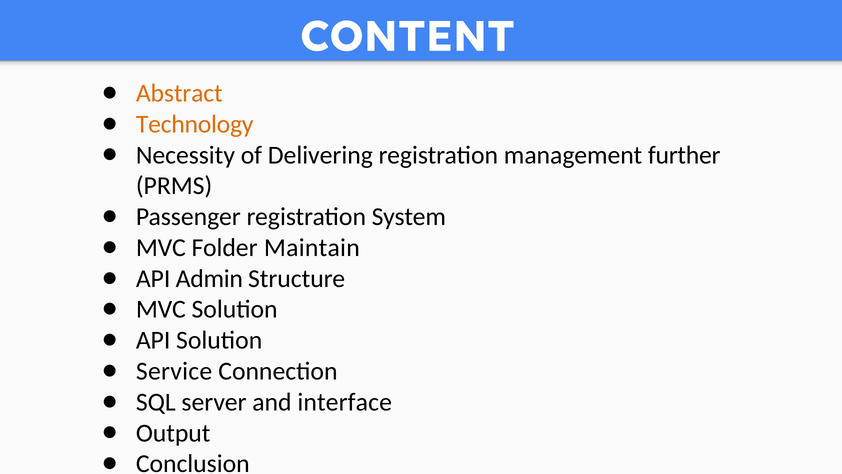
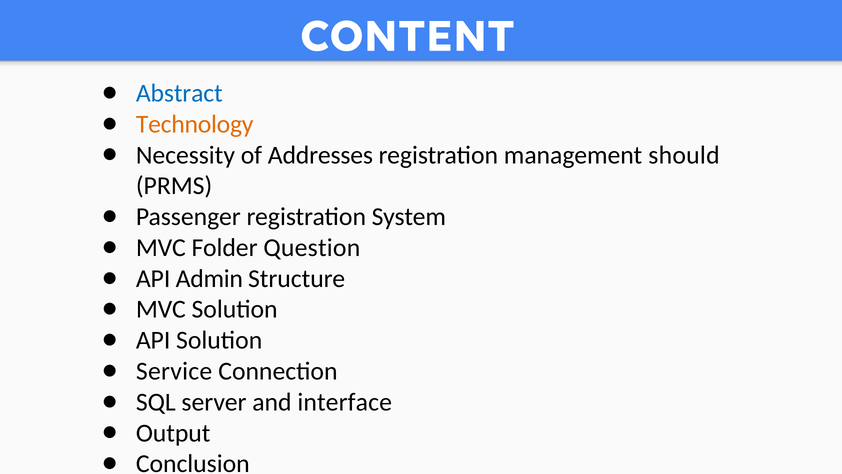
Abstract colour: orange -> blue (179, 93)
Delivering: Delivering -> Addresses (320, 155)
further: further -> should (684, 155)
Maintain: Maintain -> Question (312, 248)
